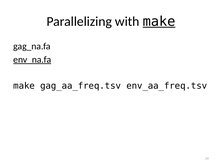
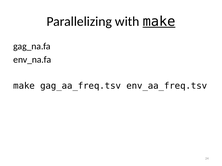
env_na.fa underline: present -> none (32, 60)
